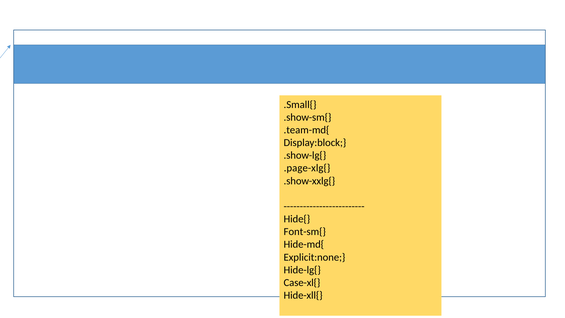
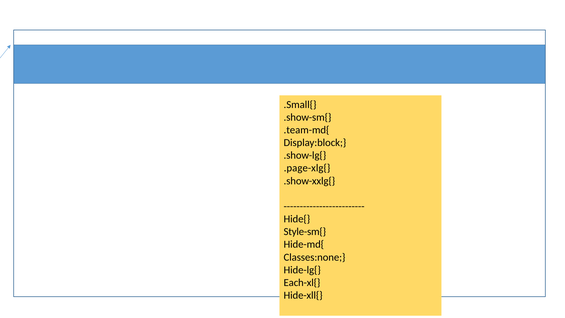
Font-sm{: Font-sm{ -> Style-sm{ (305, 232)
Explicit:none: Explicit:none -> Classes:none (314, 257)
Case-xl{: Case-xl{ -> Each-xl{ (302, 282)
